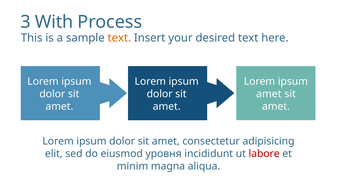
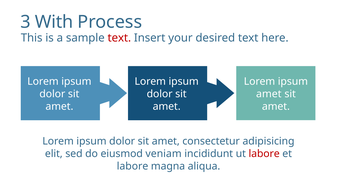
text colour: orange -> red (119, 38)
уровня: уровня -> veniam (164, 154)
minim: minim -> labore (133, 166)
